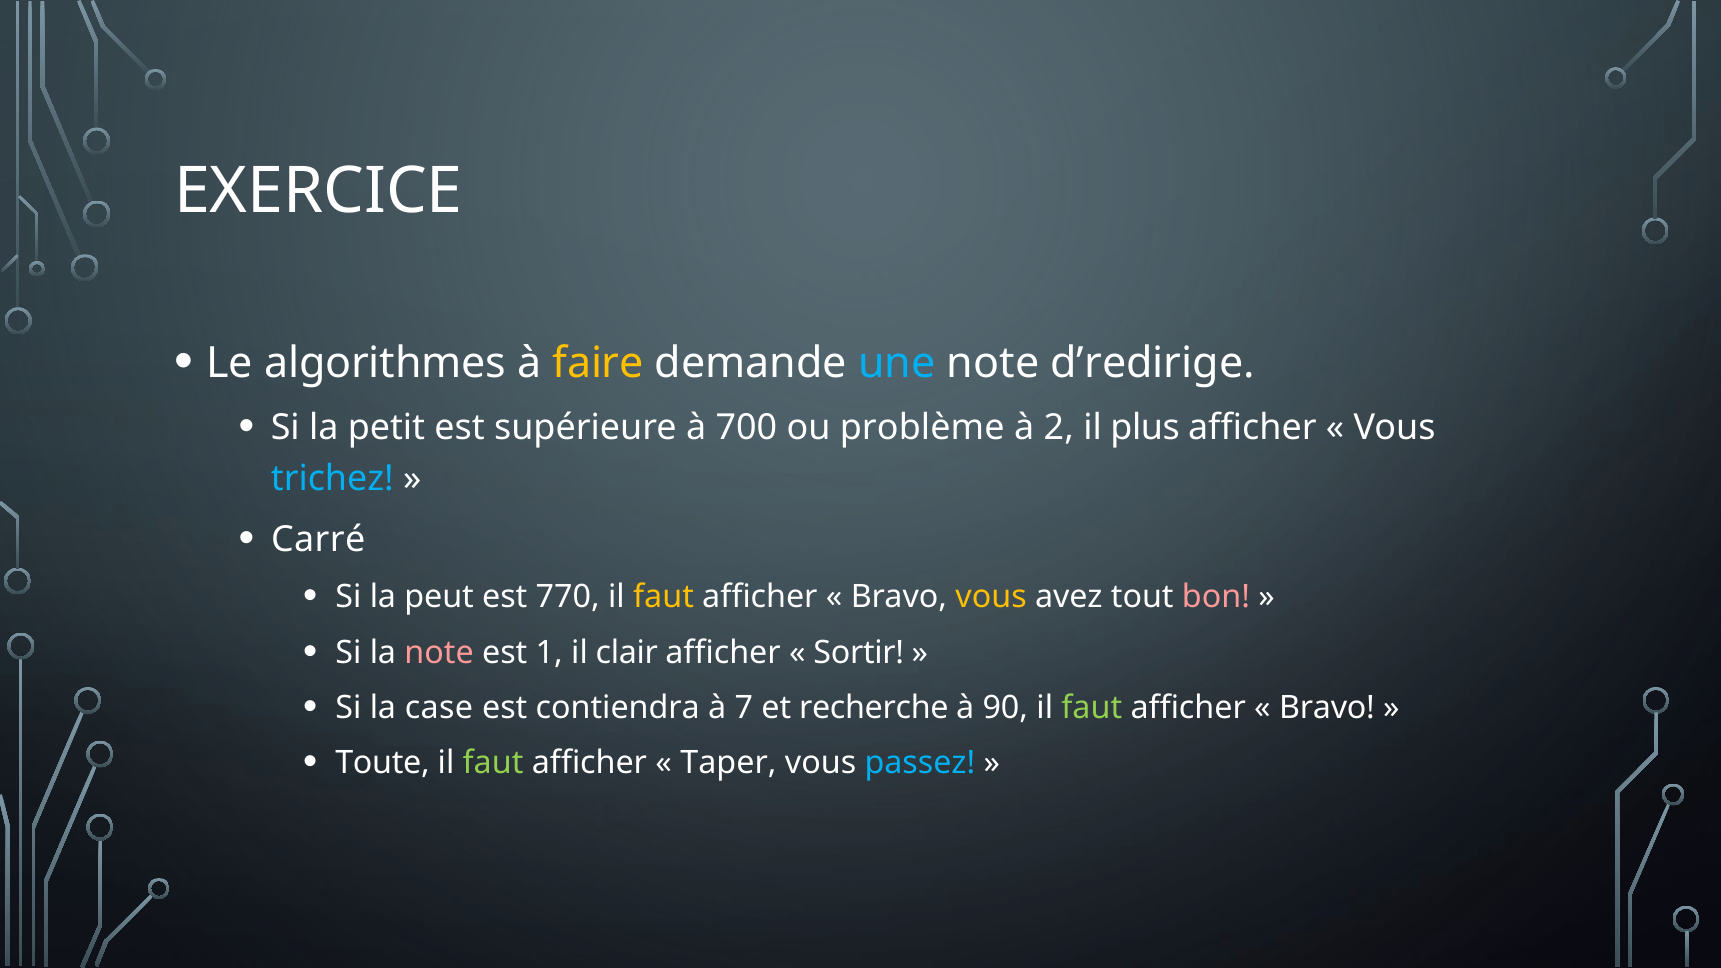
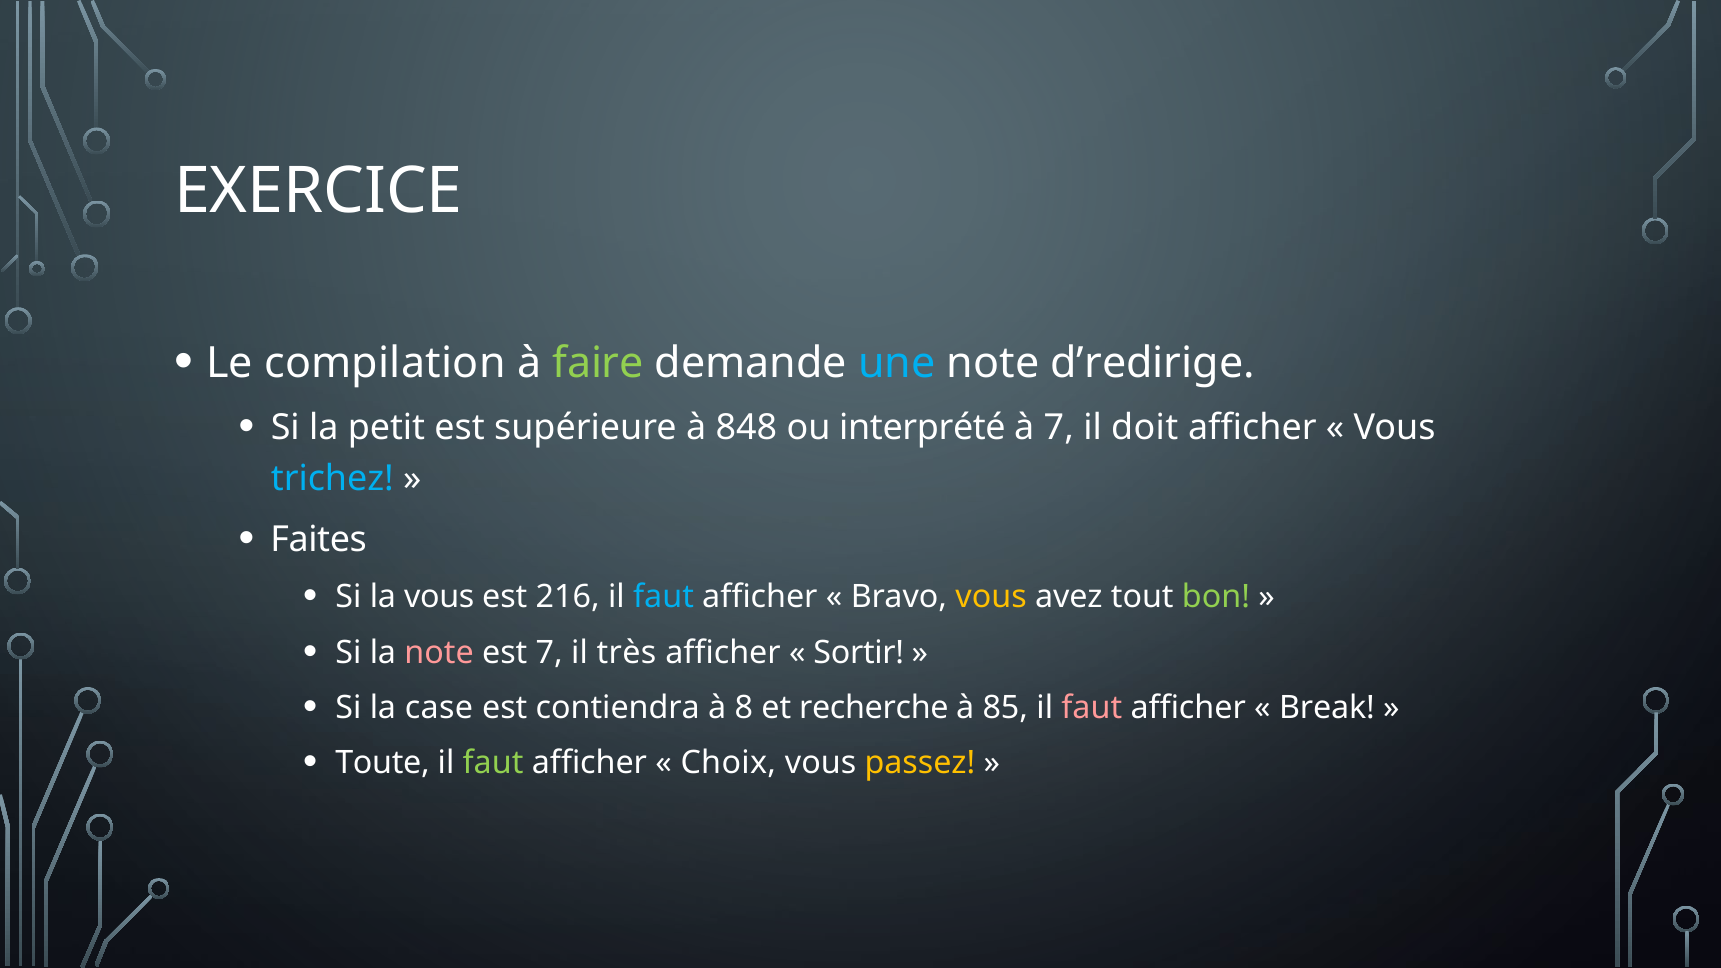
algorithmes: algorithmes -> compilation (385, 363)
faire colour: yellow -> light green (598, 363)
700: 700 -> 848 (746, 428)
problème: problème -> interprété (922, 428)
à 2: 2 -> 7 (1059, 428)
plus: plus -> doit (1145, 428)
Carré: Carré -> Faites (319, 540)
la peut: peut -> vous (439, 597)
770: 770 -> 216 (568, 597)
faut colour: yellow -> light blue (663, 597)
bon colour: pink -> light green (1216, 597)
est 1: 1 -> 7 (549, 652)
clair: clair -> très (626, 652)
7: 7 -> 8 (744, 708)
90: 90 -> 85 (1005, 708)
faut colour: light green -> pink (1092, 708)
Bravo: Bravo -> Break (1327, 708)
Taper: Taper -> Choix (728, 763)
passez colour: light blue -> yellow (920, 763)
